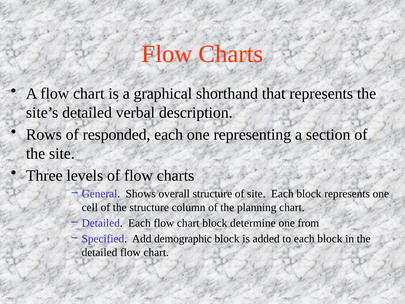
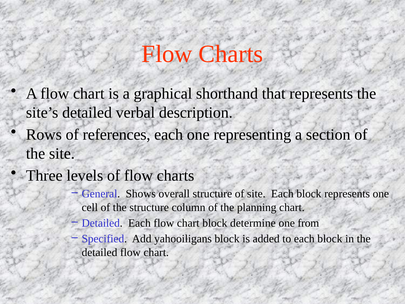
responded: responded -> references (117, 135)
demographic: demographic -> yahooiligans (183, 239)
